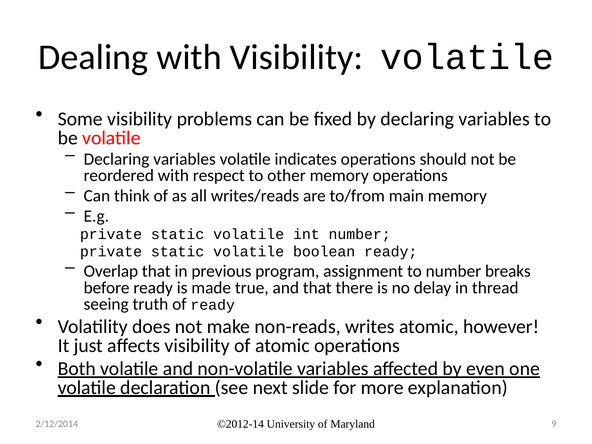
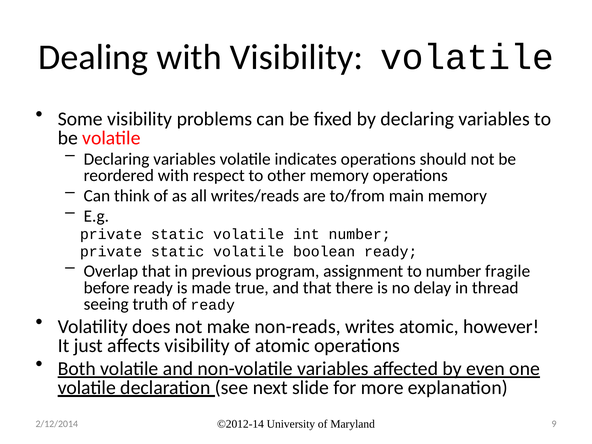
breaks: breaks -> fragile (508, 271)
